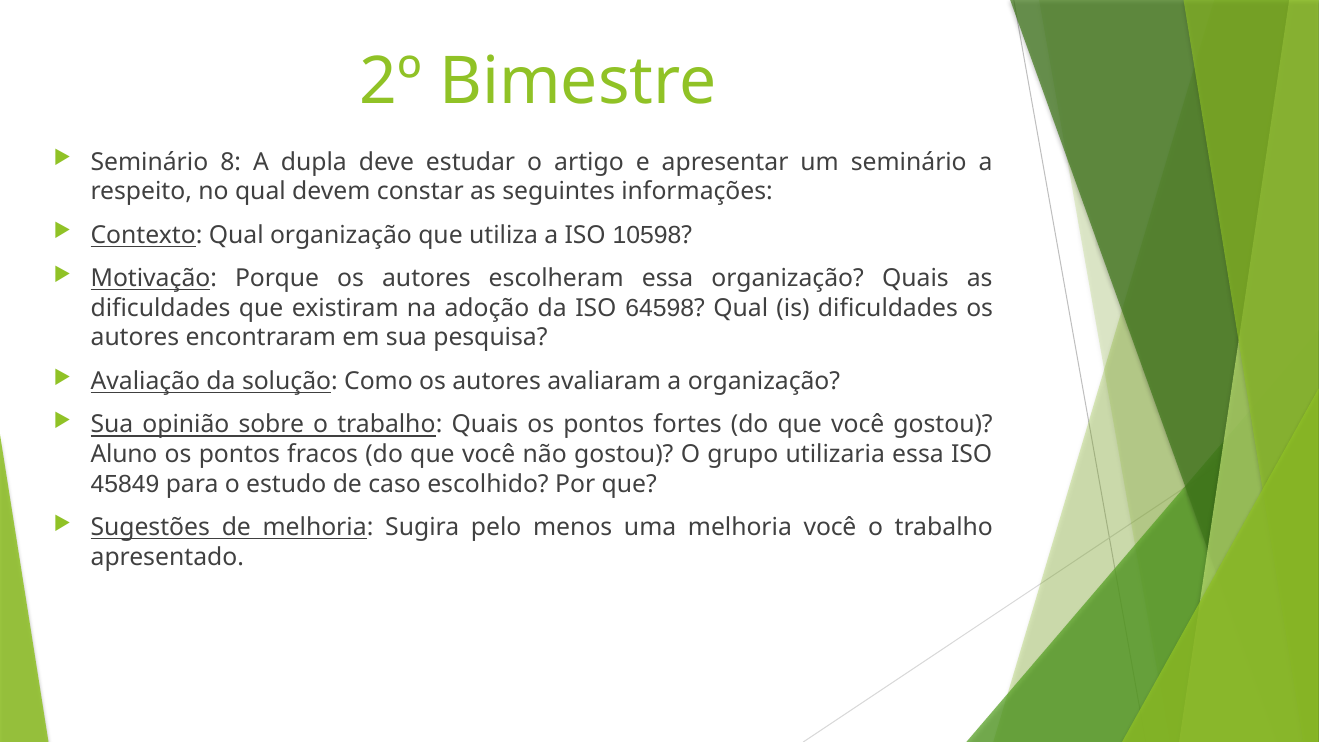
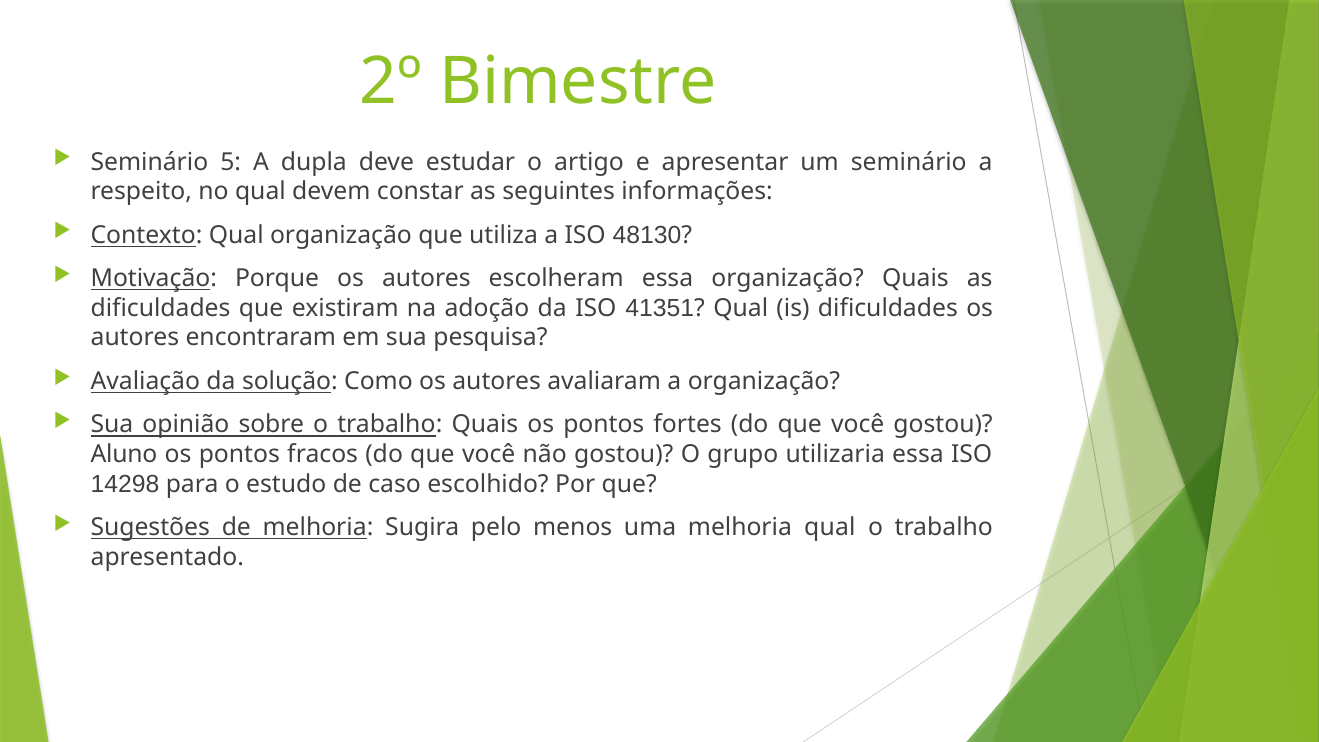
8: 8 -> 5 (231, 162)
10598: 10598 -> 48130 (647, 235)
64598: 64598 -> 41351 (660, 308)
45849: 45849 -> 14298 (125, 484)
melhoria você: você -> qual (830, 527)
